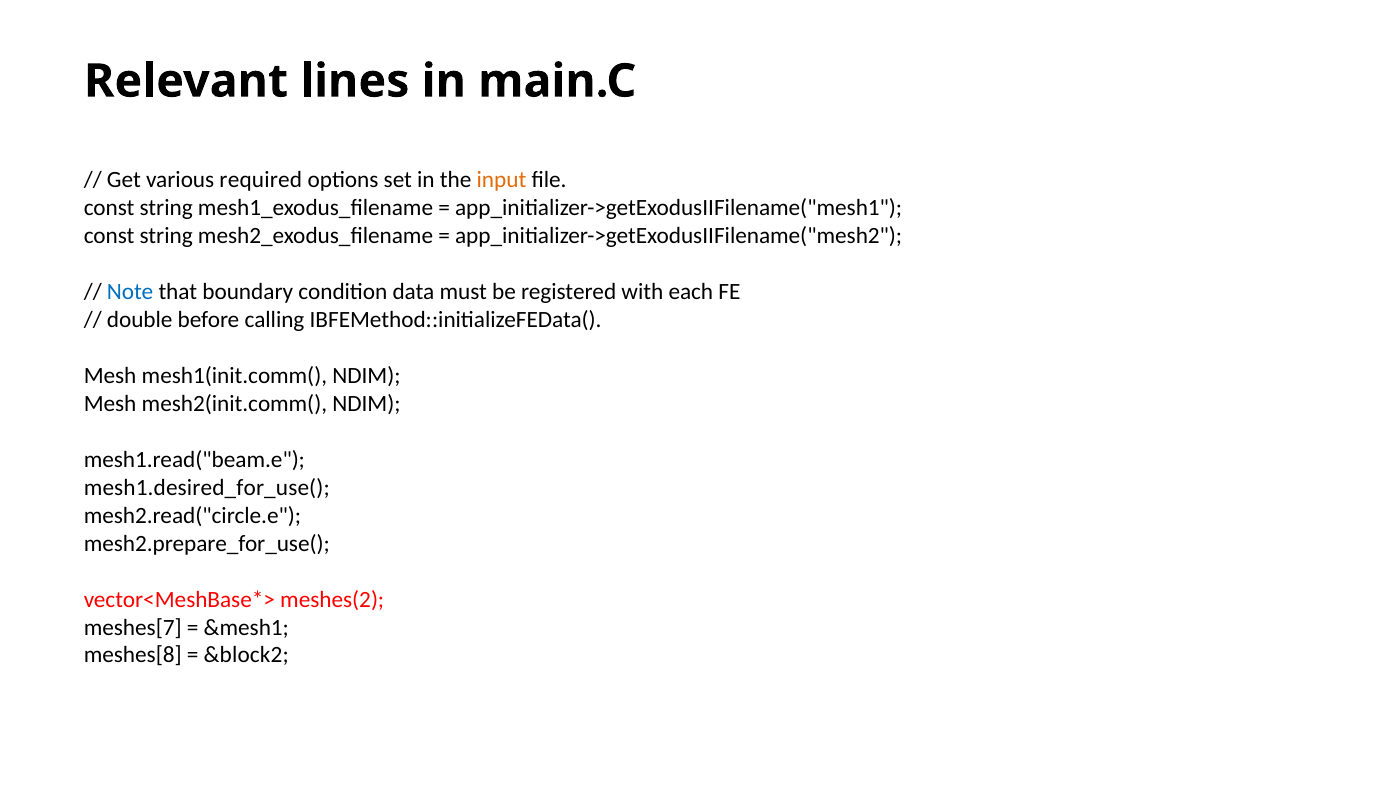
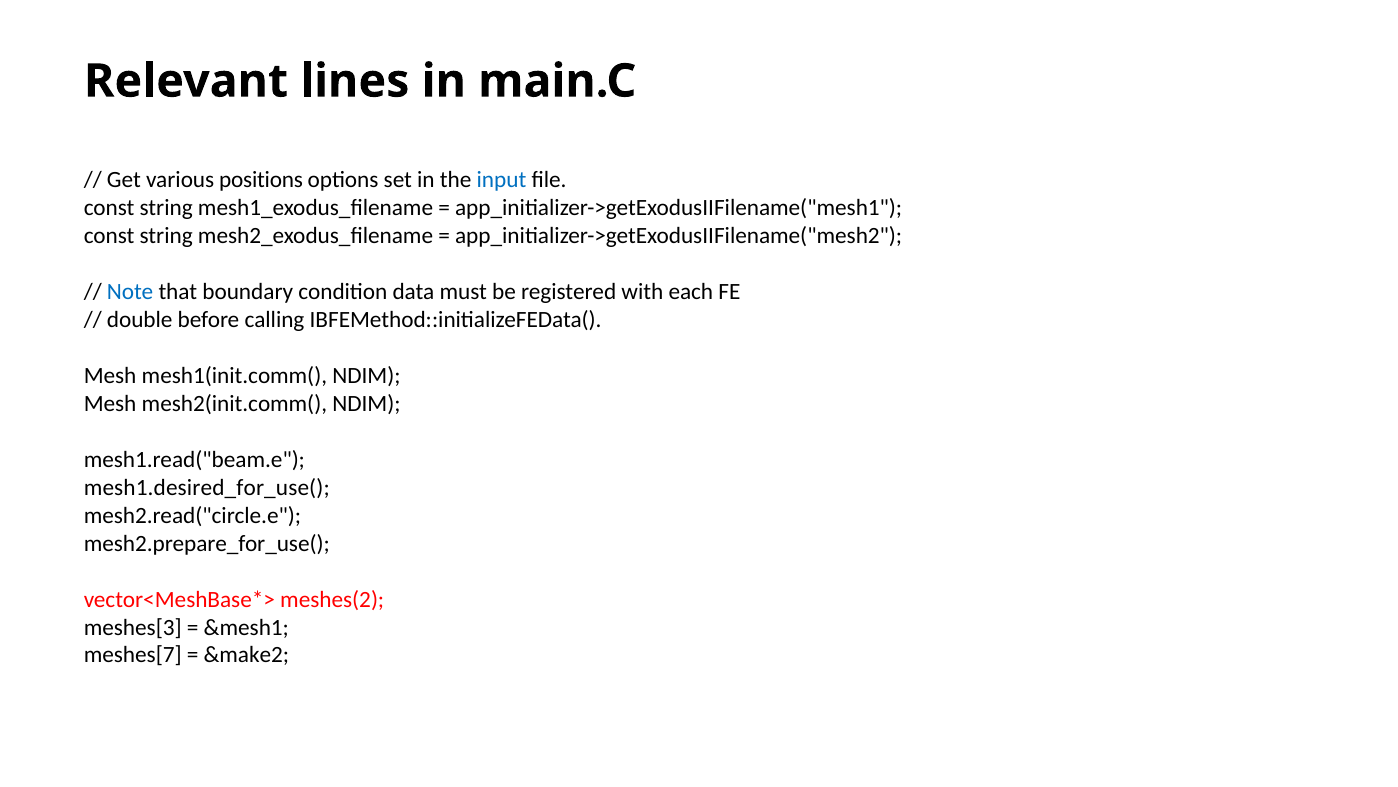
required: required -> positions (261, 180)
input colour: orange -> blue (501, 180)
meshes[7: meshes[7 -> meshes[3 (133, 627)
meshes[8: meshes[8 -> meshes[7 (133, 655)
&block2: &block2 -> &make2 (246, 655)
